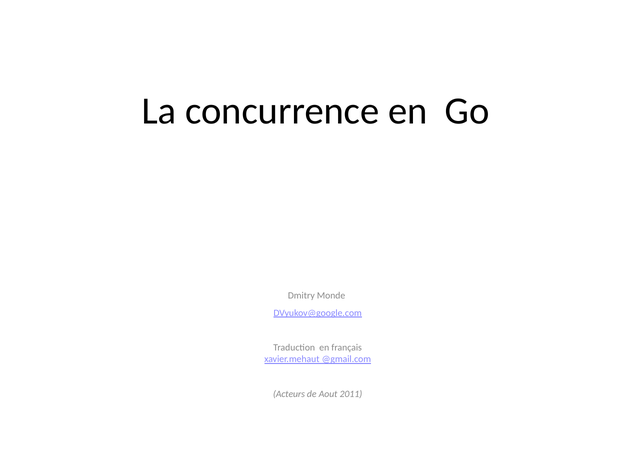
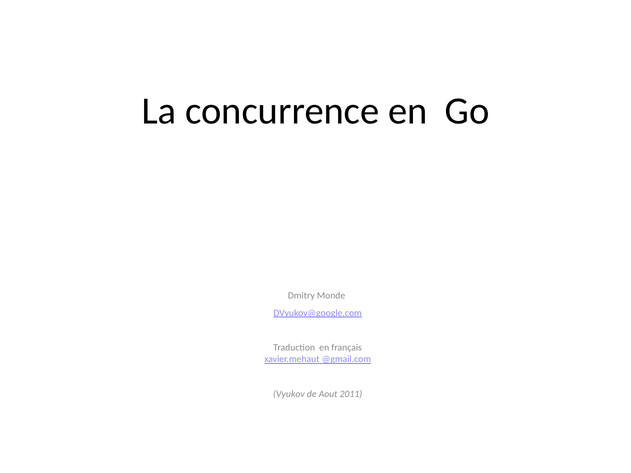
Acteurs: Acteurs -> Vyukov (289, 394)
